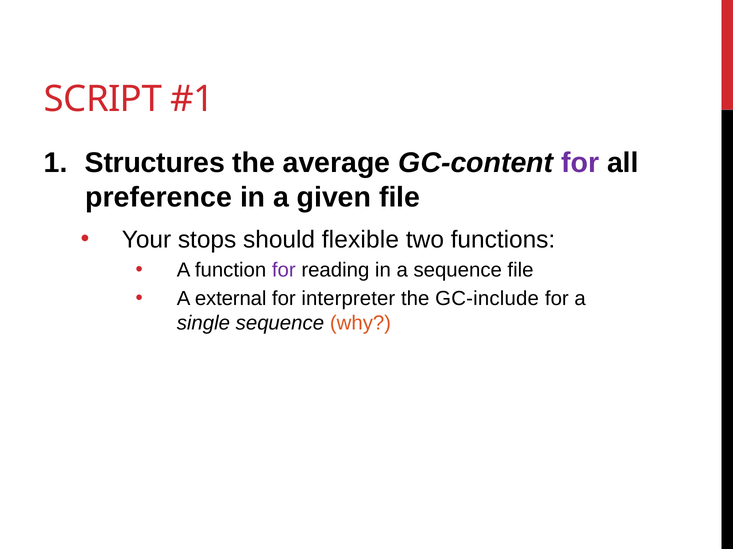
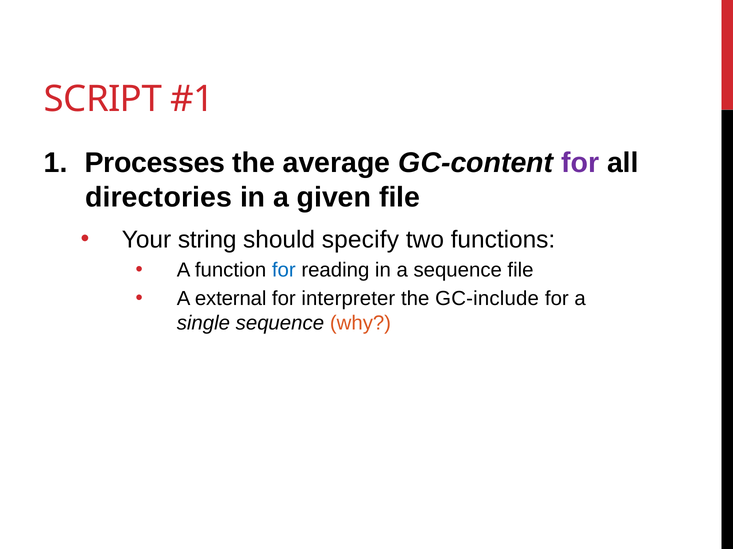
Structures: Structures -> Processes (155, 163)
preference: preference -> directories (159, 197)
stops: stops -> string (207, 240)
flexible: flexible -> specify (360, 240)
for colour: purple -> blue (284, 271)
